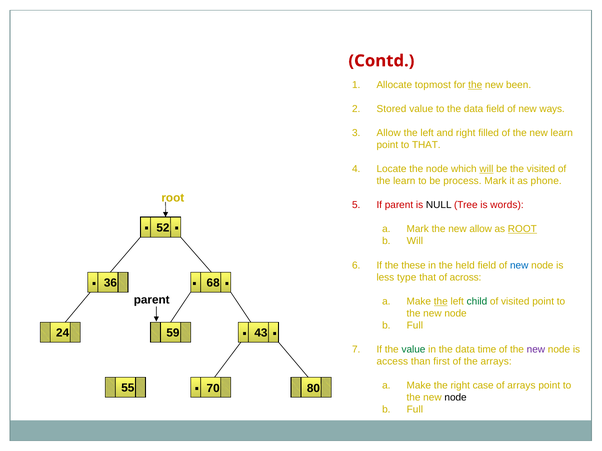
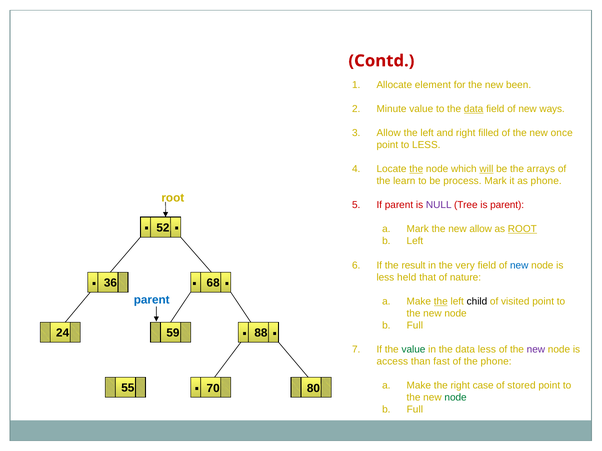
topmost: topmost -> element (433, 85)
the underline: present -> none (475, 85)
Stored: Stored -> Minute (392, 109)
data underline: none -> present (474, 109)
new learn: learn -> once (562, 133)
to THAT: THAT -> LESS (426, 145)
the underline: none -> present (416, 169)
the visited: visited -> arrays (541, 169)
NULL colour: black -> purple (439, 205)
is words: words -> parent (507, 205)
Will: Will -> Left (415, 241)
these: these -> result (414, 266)
held: held -> very (465, 266)
type: type -> held (407, 278)
across: across -> nature (465, 278)
parent colour: black -> blue (152, 300)
child colour: green -> black (477, 302)
43: 43 -> 88 (261, 333)
data time: time -> less (487, 350)
first: first -> fast (442, 362)
the arrays: arrays -> phone (496, 362)
of arrays: arrays -> stored (521, 386)
node colour: black -> green (456, 398)
